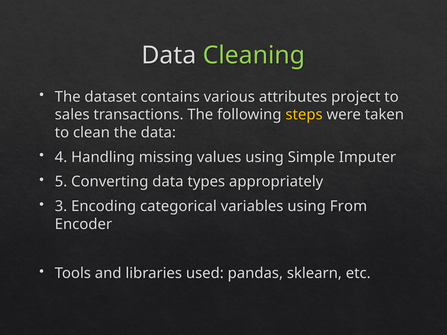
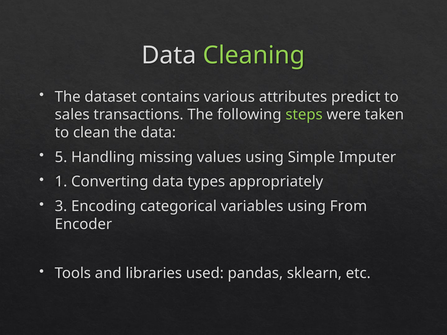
project: project -> predict (356, 97)
steps colour: yellow -> light green (304, 115)
4: 4 -> 5 (61, 157)
5: 5 -> 1 (61, 182)
